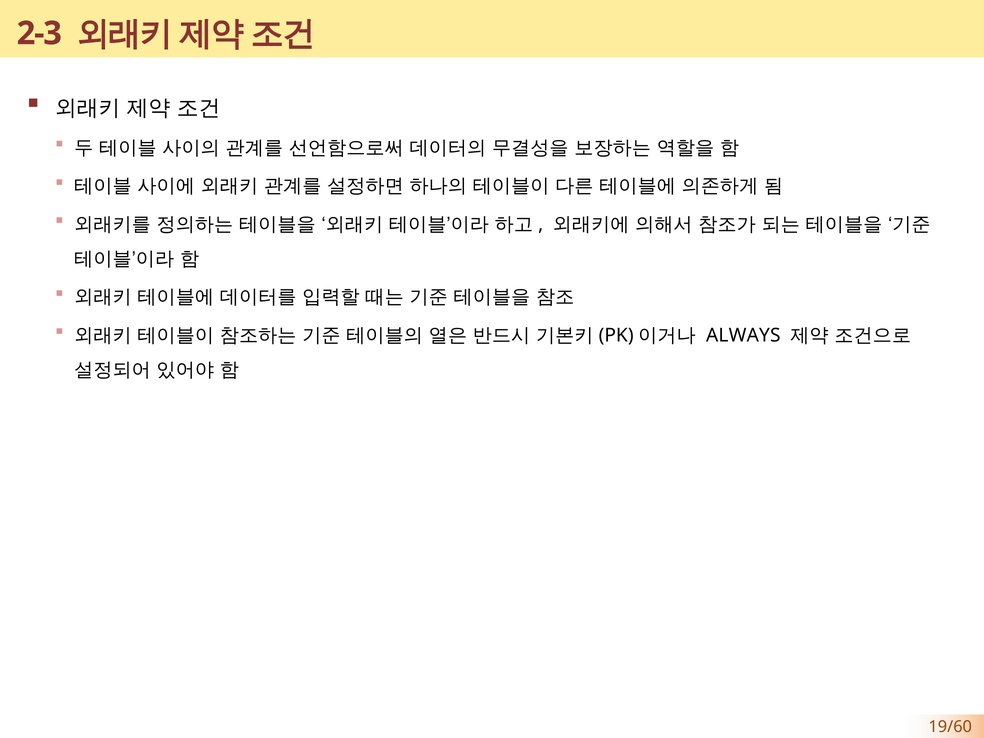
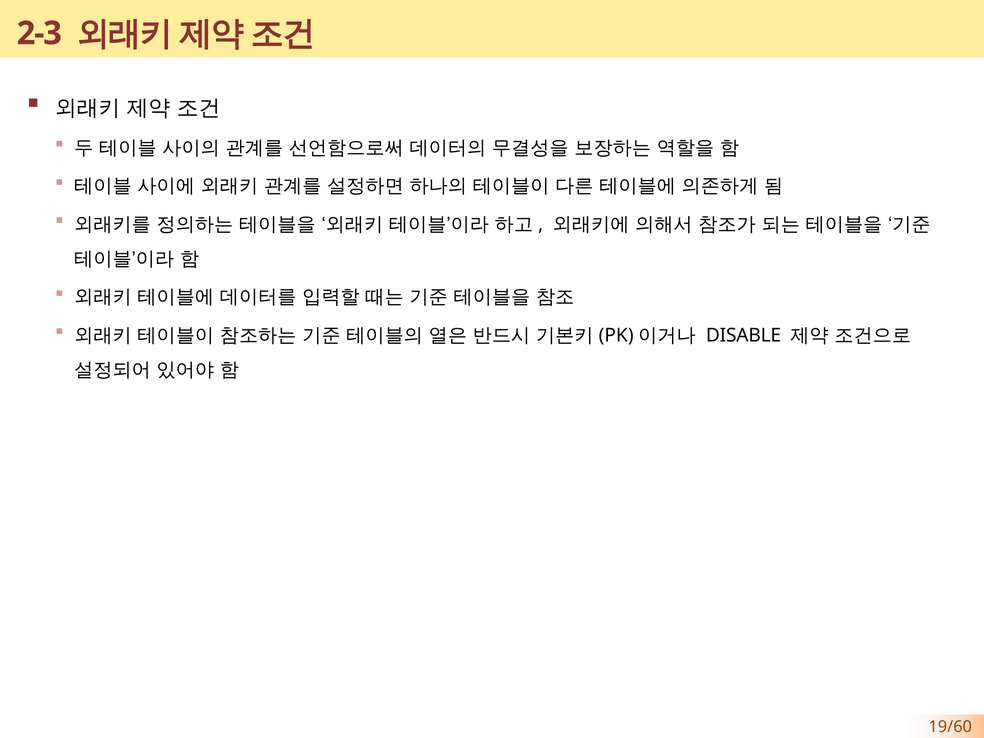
ALWAYS: ALWAYS -> DISABLE (744, 335)
